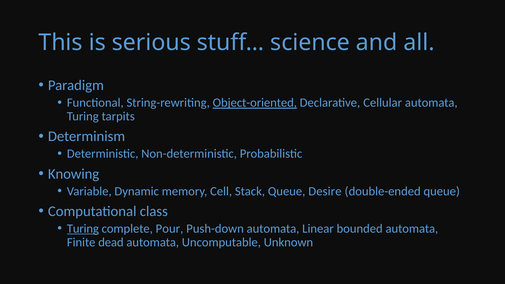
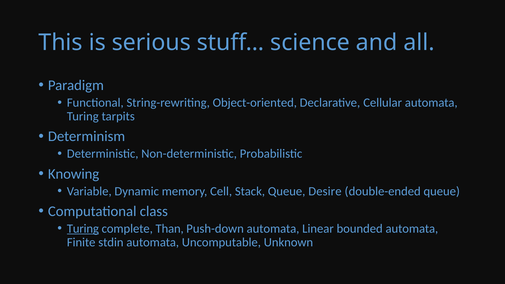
Object-oriented underline: present -> none (255, 103)
Pour: Pour -> Than (170, 229)
dead: dead -> stdin (111, 242)
